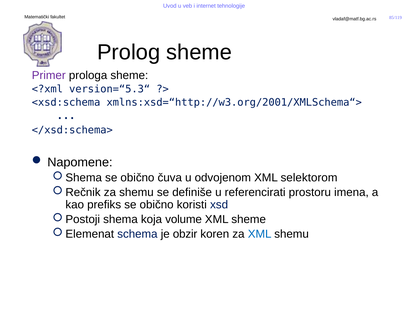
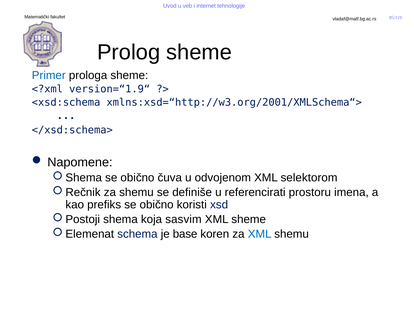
Primer colour: purple -> blue (49, 75)
version=“5.3“: version=“5.3“ -> version=“1.9“ (110, 89)
volume: volume -> sasvim (183, 220)
obzir: obzir -> base (185, 234)
